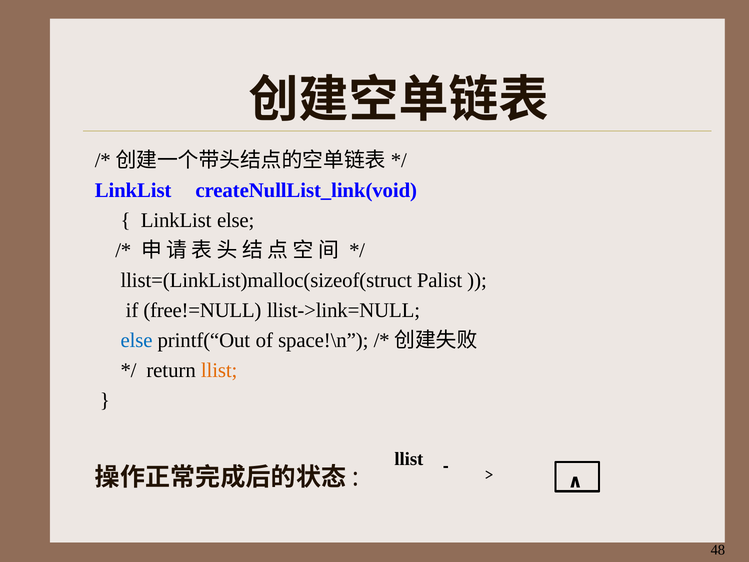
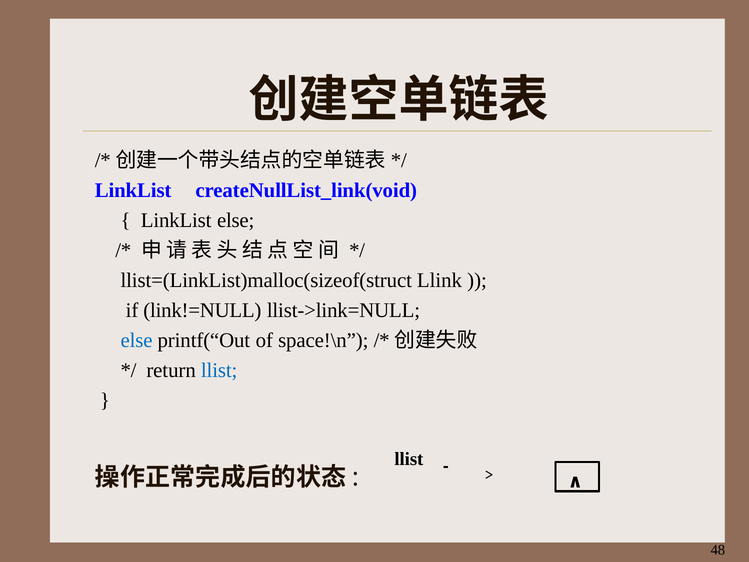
Palist: Palist -> Llink (439, 280)
free!=NULL: free!=NULL -> link!=NULL (202, 310)
llist colour: orange -> blue (219, 370)
